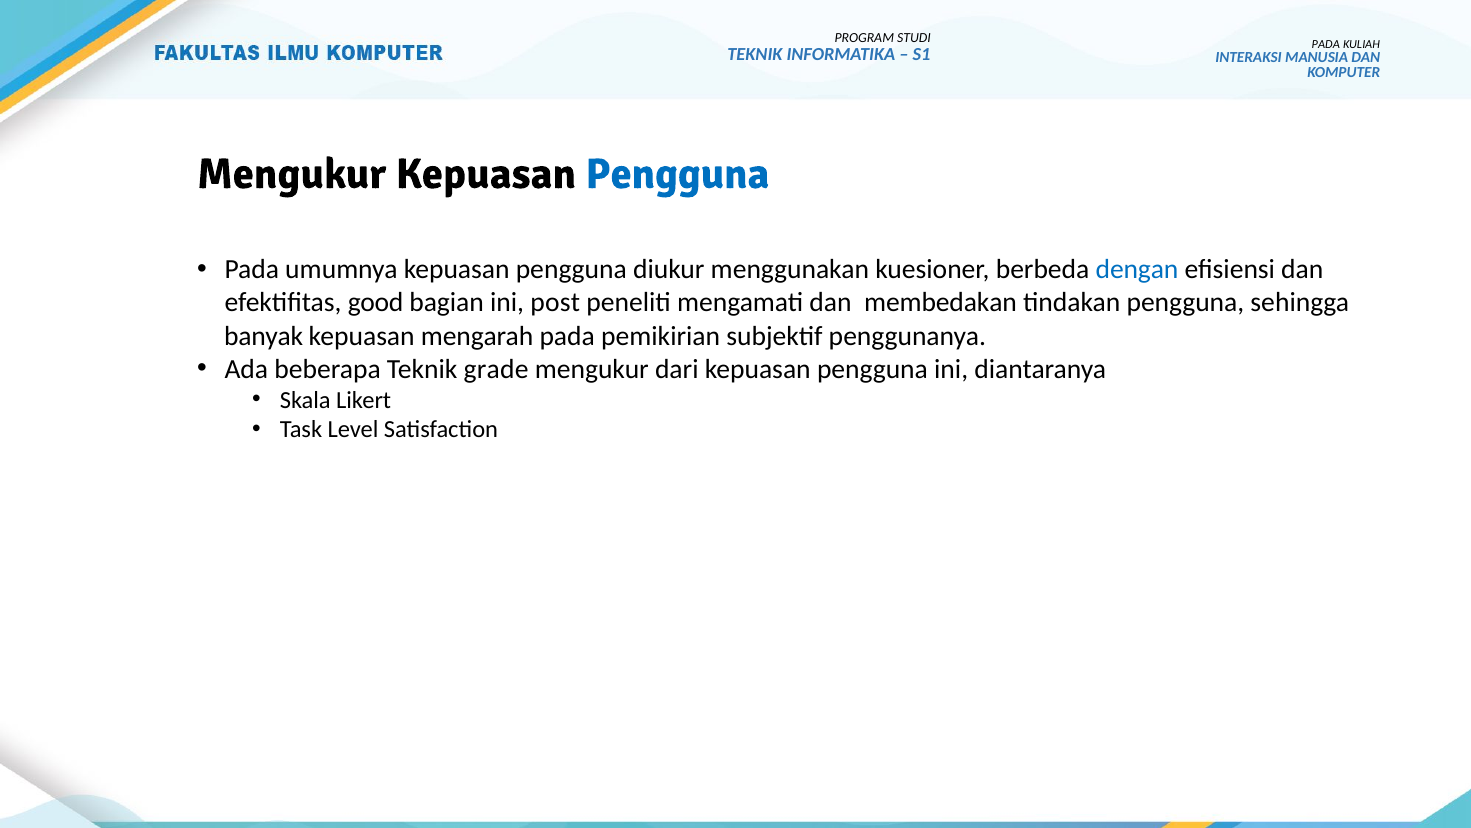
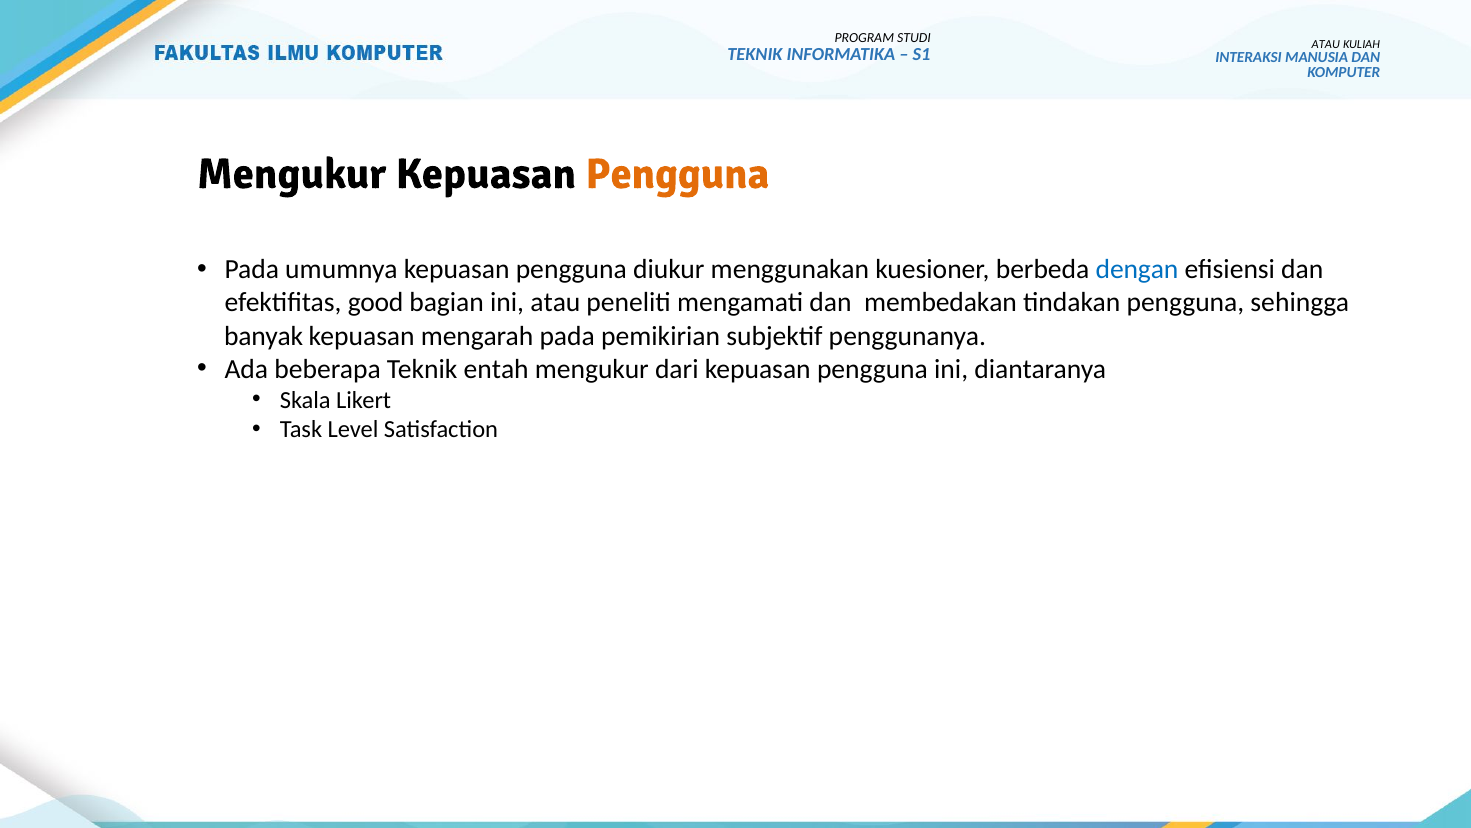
PADA: PADA -> ATAU (1326, 45)
Pengguna colour: blue -> orange (677, 174)
ini post: post -> atau (555, 303)
grade: grade -> entah (496, 369)
